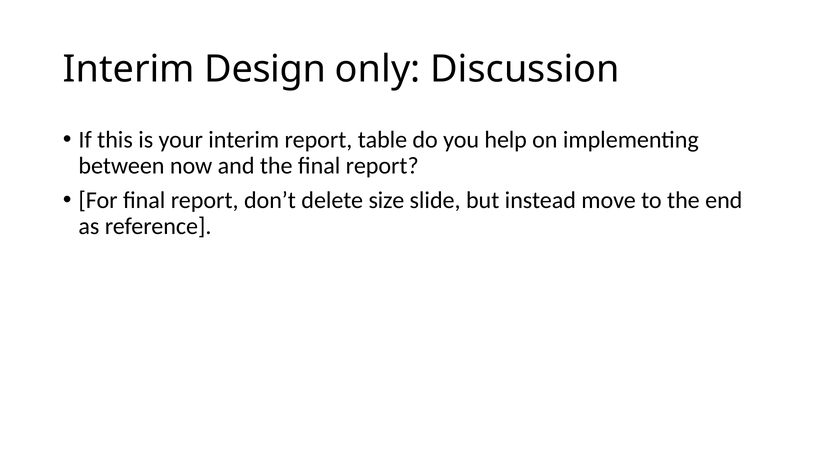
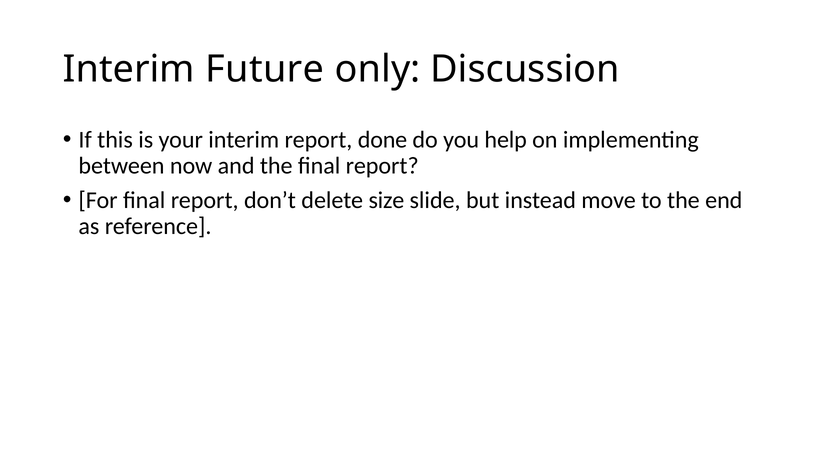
Design: Design -> Future (265, 69)
table: table -> done (382, 140)
